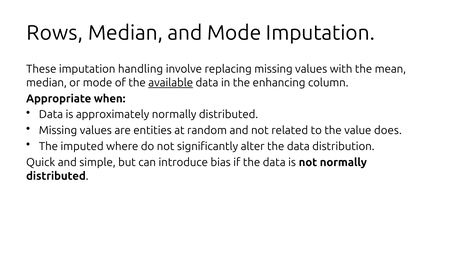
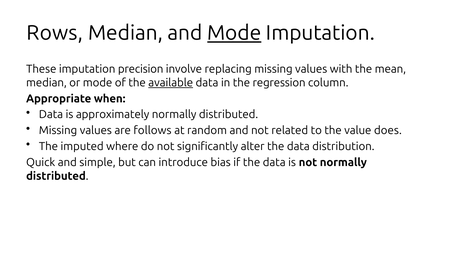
Mode underline: none -> present (234, 33)
handling: handling -> precision (141, 69)
enhancing: enhancing -> regression (279, 83)
entities: entities -> follows (152, 130)
